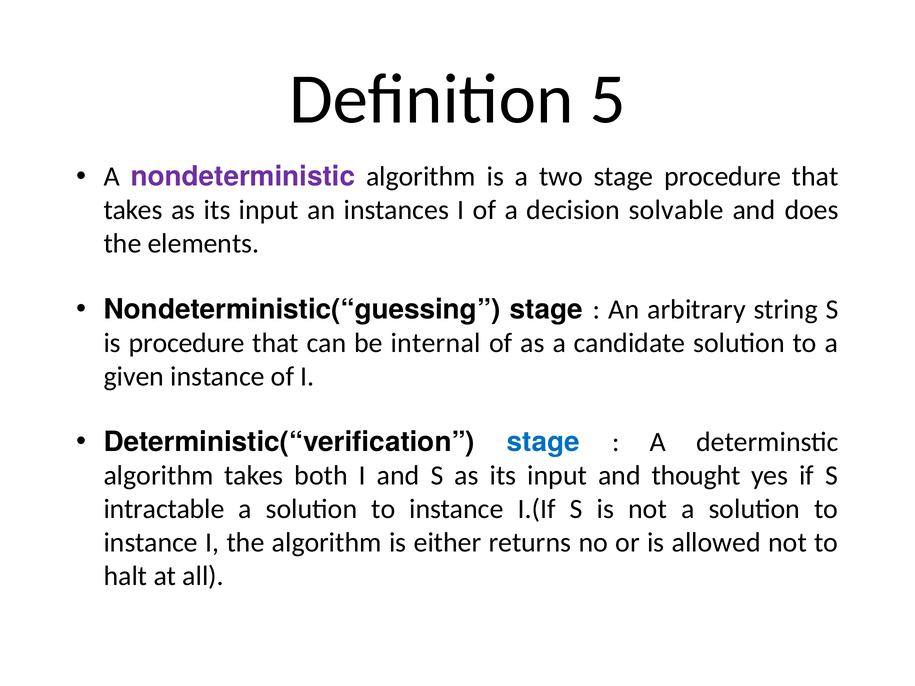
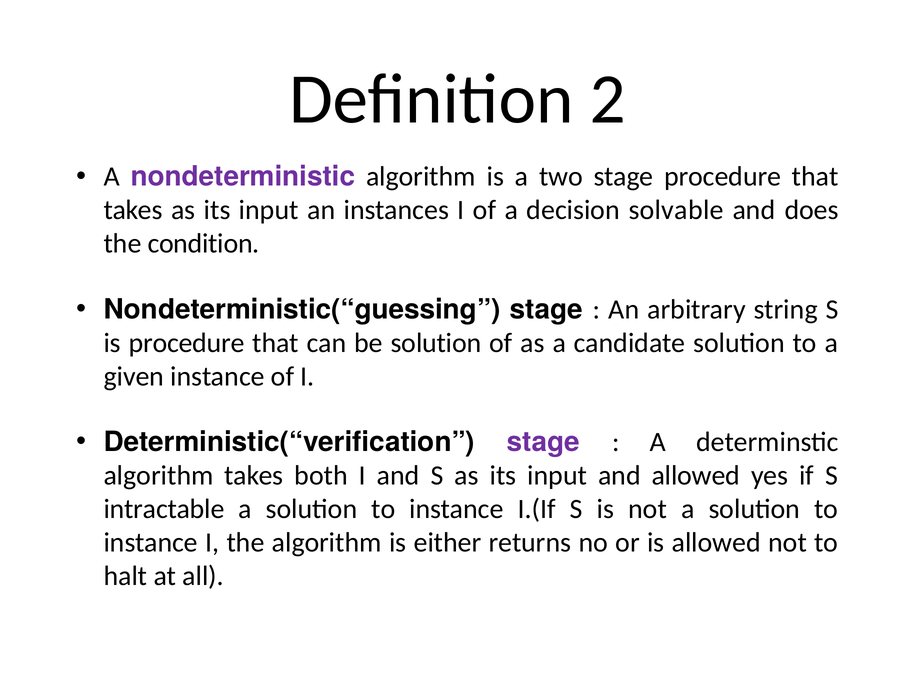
5: 5 -> 2 (608, 99)
elements: elements -> condition (203, 244)
be internal: internal -> solution (436, 343)
stage colour: blue -> purple (543, 442)
and thought: thought -> allowed (696, 476)
